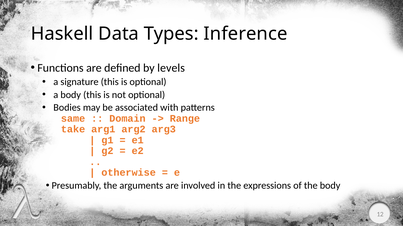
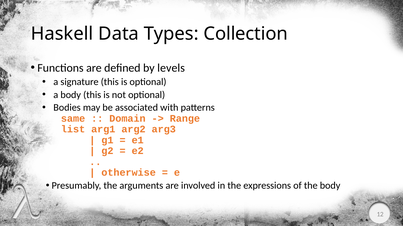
Inference: Inference -> Collection (246, 34)
take: take -> list (73, 130)
